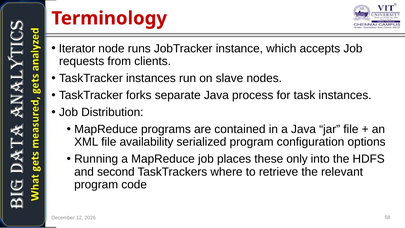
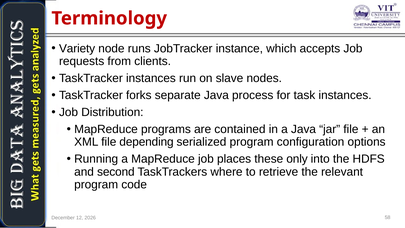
Iterator: Iterator -> Variety (77, 48)
availability: availability -> depending (147, 142)
